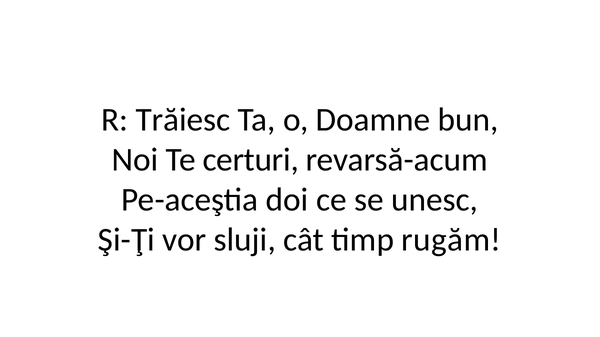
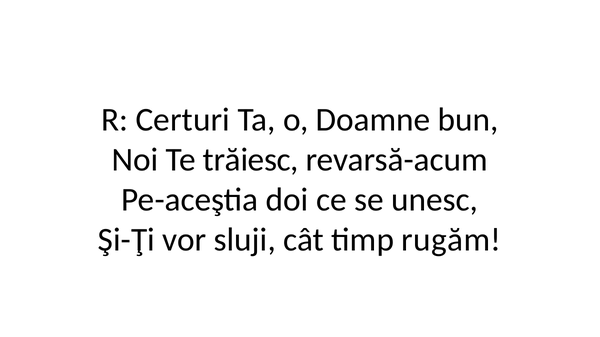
Trăiesc: Trăiesc -> Certuri (183, 120)
certuri: certuri -> trăiesc (251, 160)
